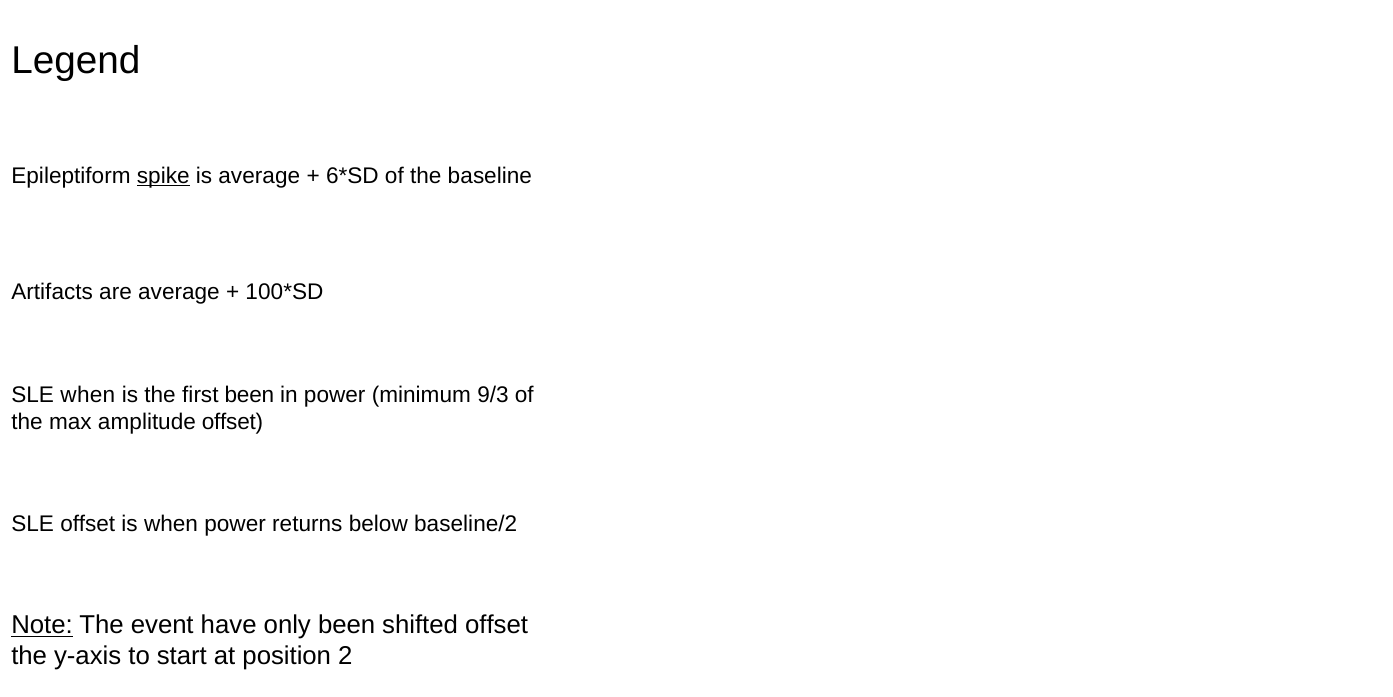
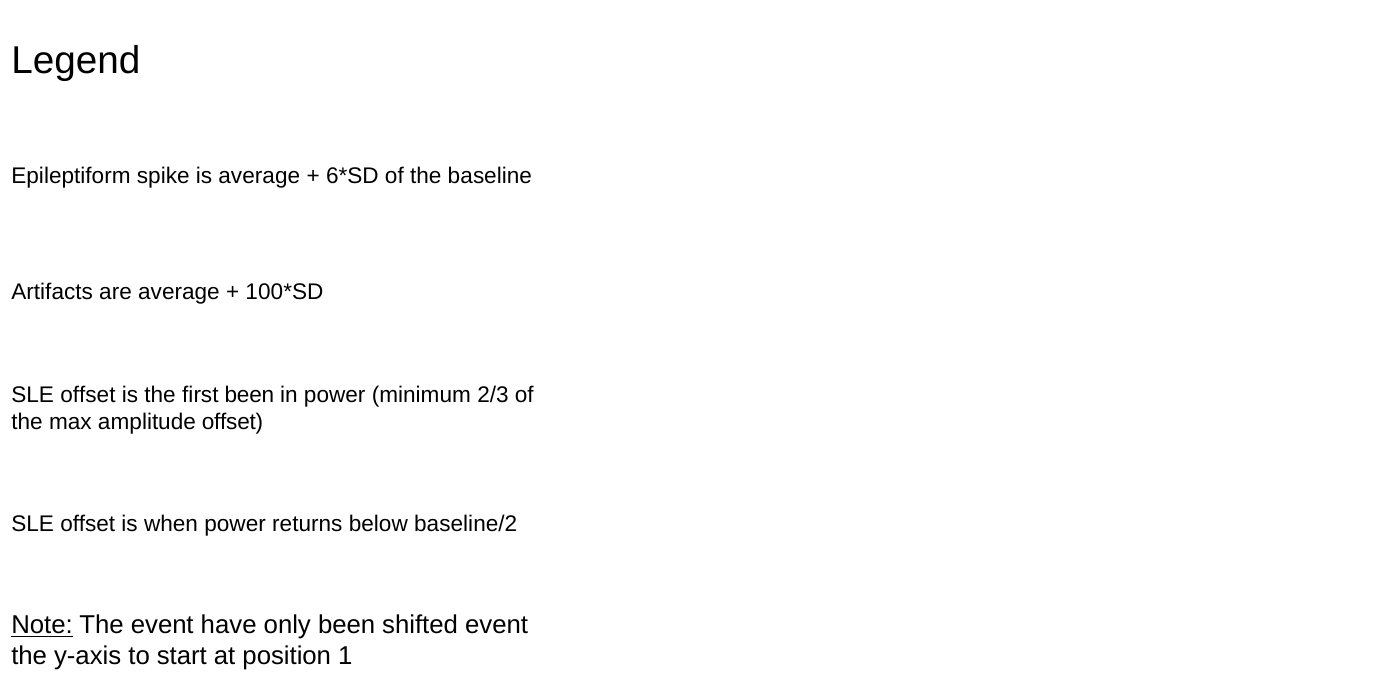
spike underline: present -> none (163, 176)
when: when -> offset (88, 394)
9/3: 9/3 -> 2/3 (493, 394)
shifted offset: offset -> event (497, 625)
2: 2 -> 1 (345, 656)
